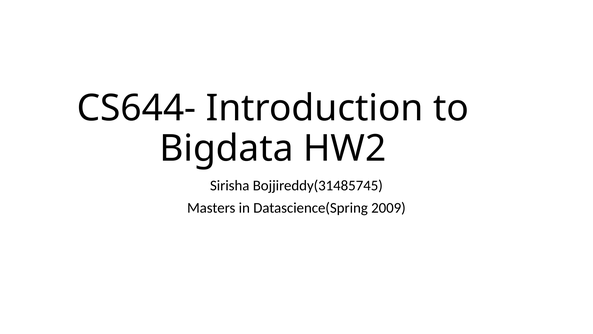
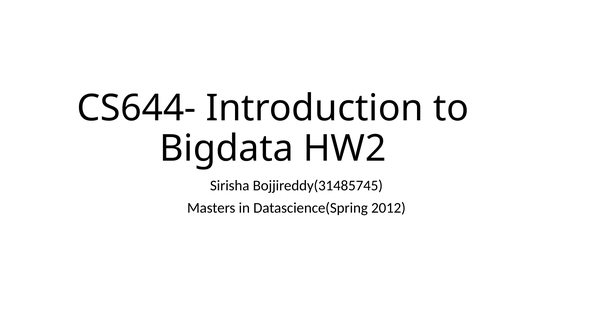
2009: 2009 -> 2012 (388, 208)
